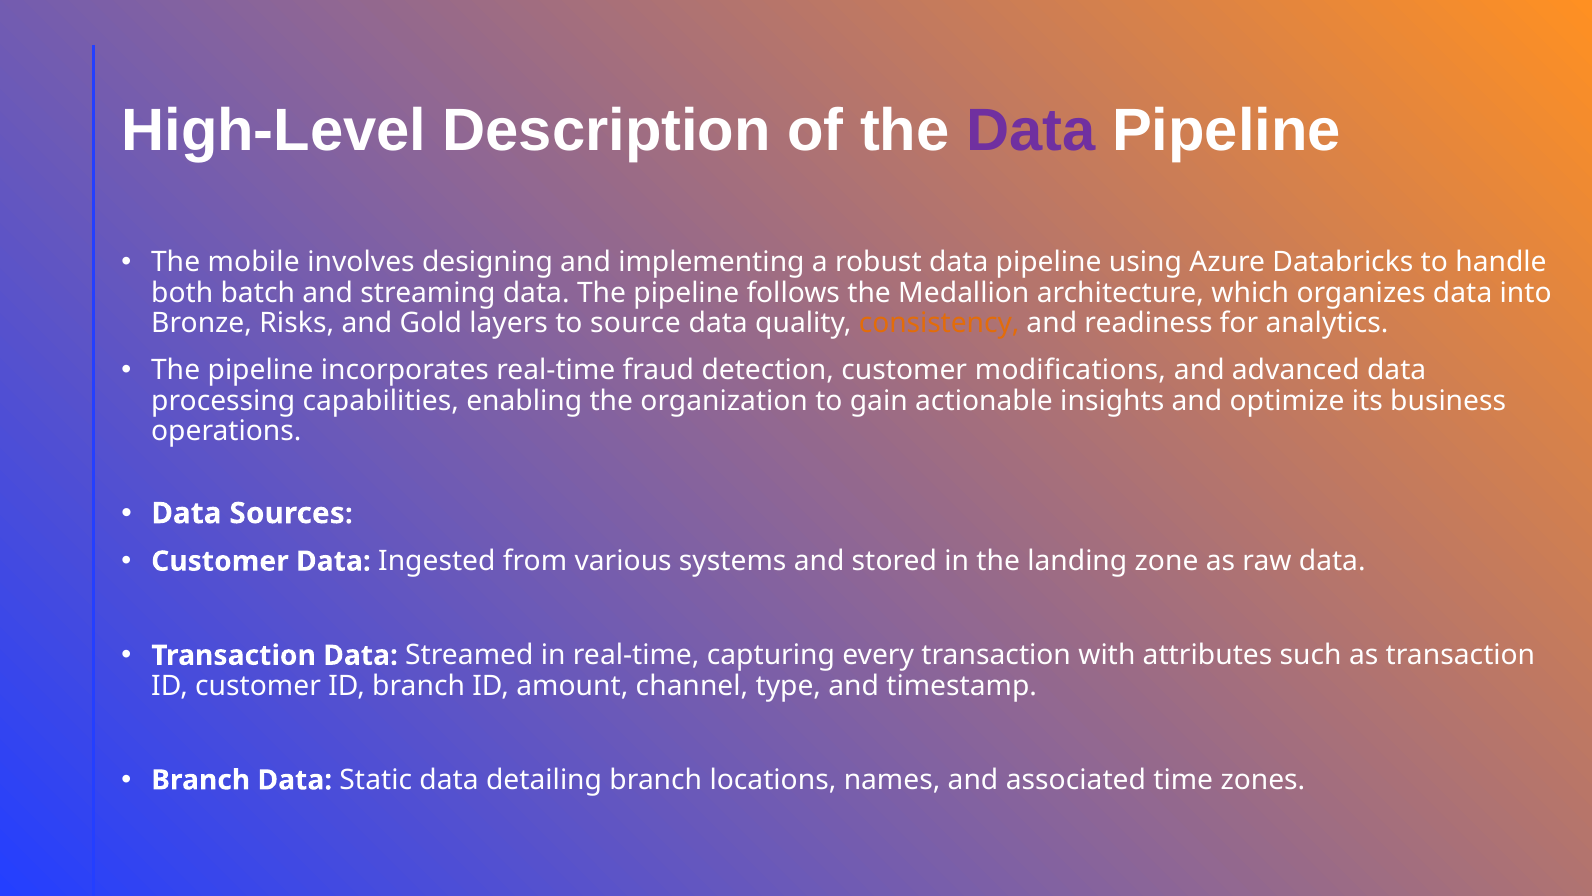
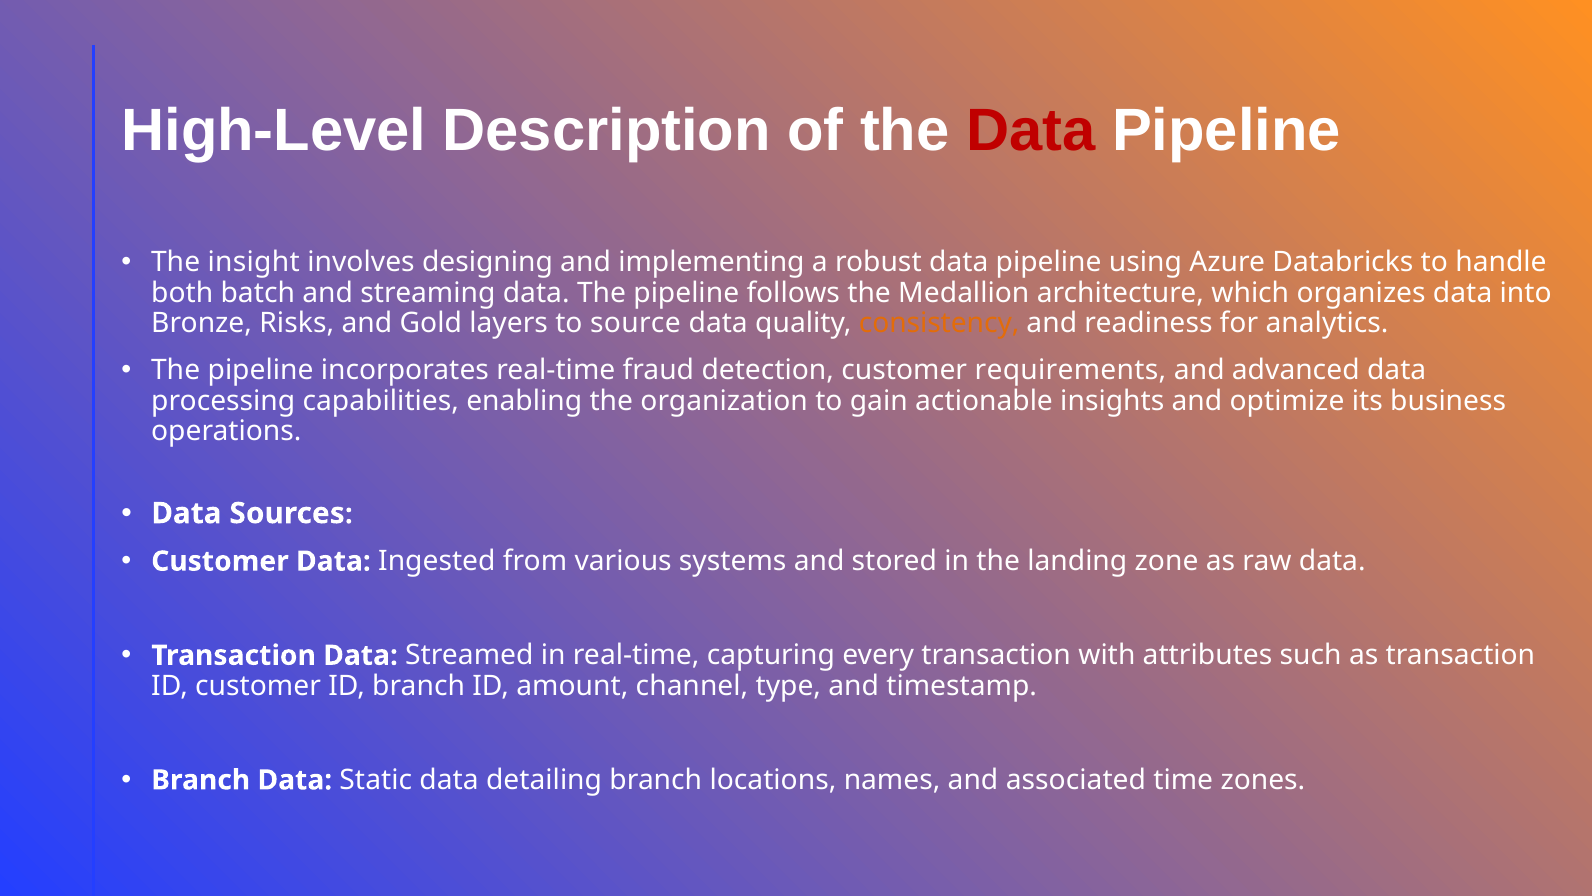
Data colour: purple -> red (1031, 131)
mobile: mobile -> insight (254, 262)
modifications: modifications -> requirements (1070, 370)
